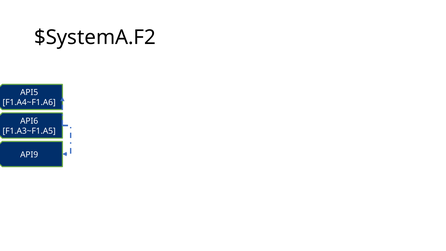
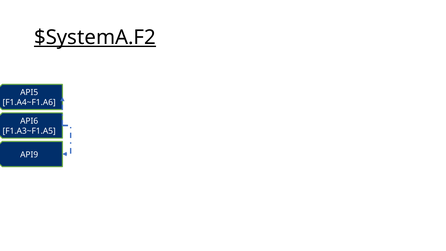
$SystemA.F2 underline: none -> present (95, 37)
